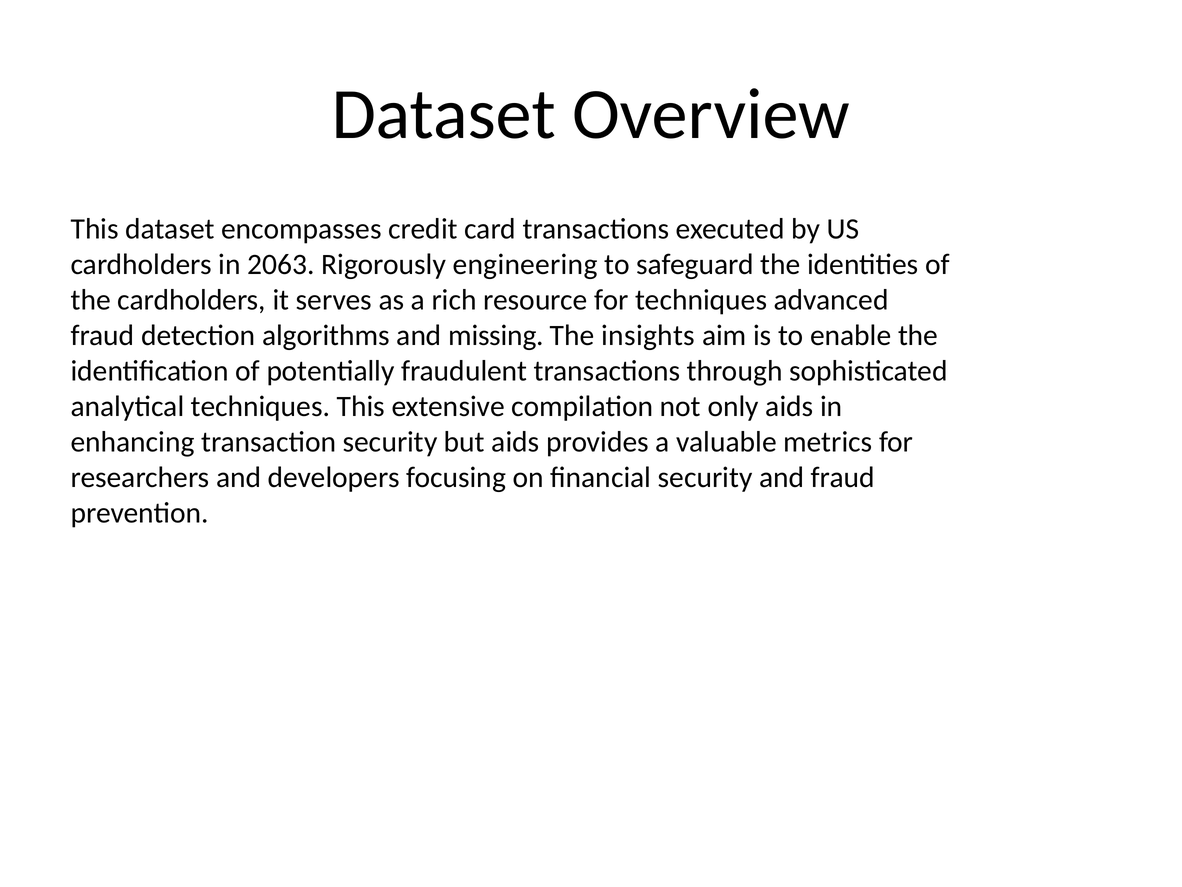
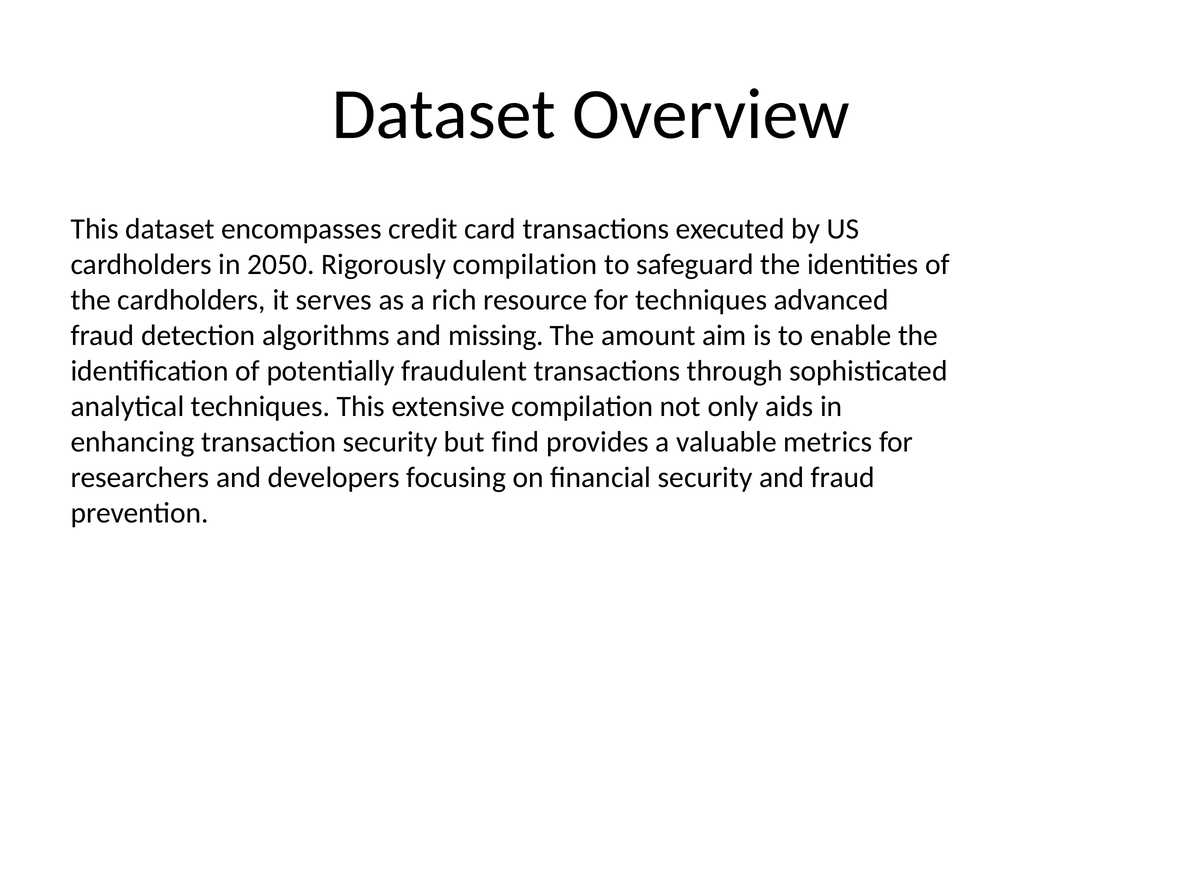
2063: 2063 -> 2050 (281, 264)
Rigorously engineering: engineering -> compilation (525, 264)
insights: insights -> amount (648, 335)
but aids: aids -> find (515, 442)
